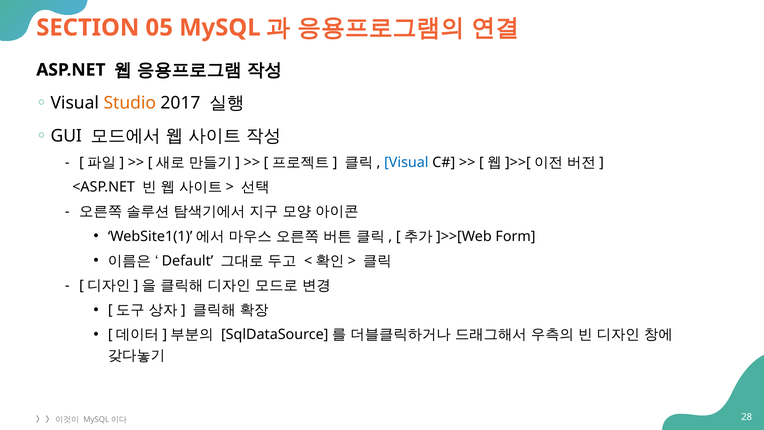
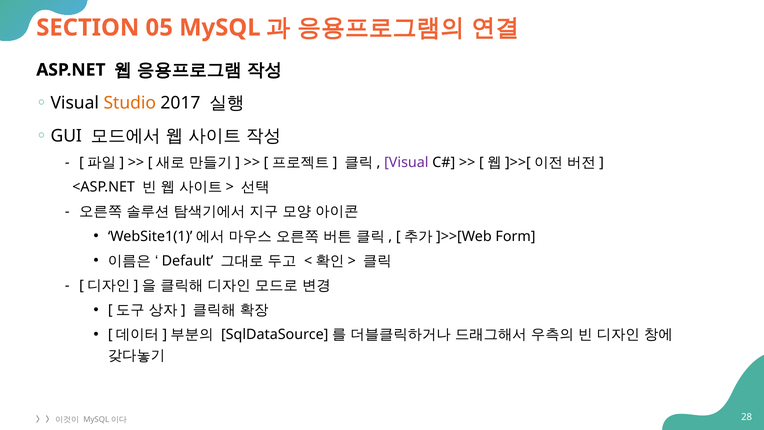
Visual colour: blue -> purple (406, 162)
